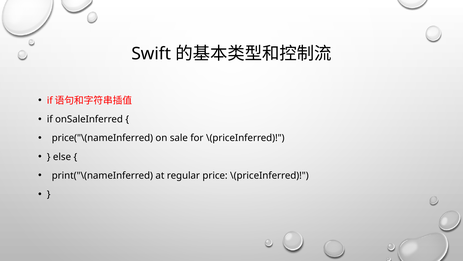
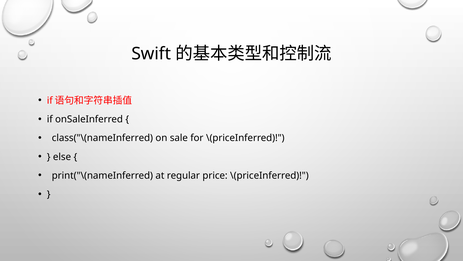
price("\(nameInferred: price("\(nameInferred -> class("\(nameInferred (102, 138)
